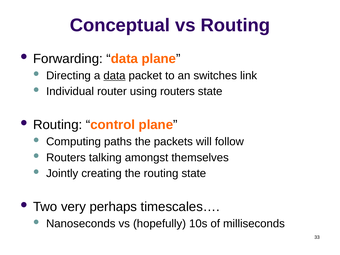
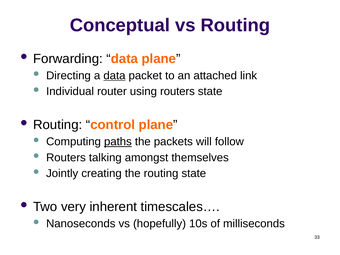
switches: switches -> attached (215, 76)
paths underline: none -> present (118, 142)
perhaps: perhaps -> inherent (113, 207)
